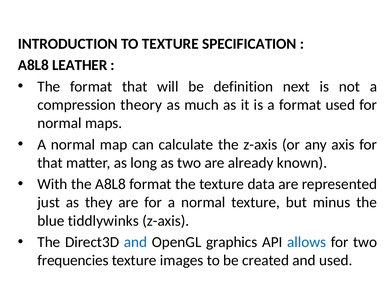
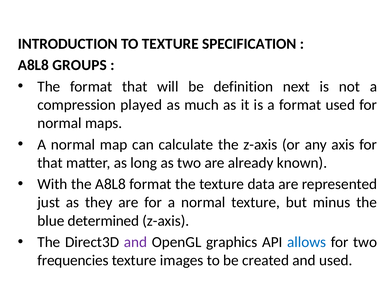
LEATHER: LEATHER -> GROUPS (80, 65)
theory: theory -> played (141, 105)
tiddlywinks: tiddlywinks -> determined (103, 221)
and colour: blue -> purple (135, 242)
